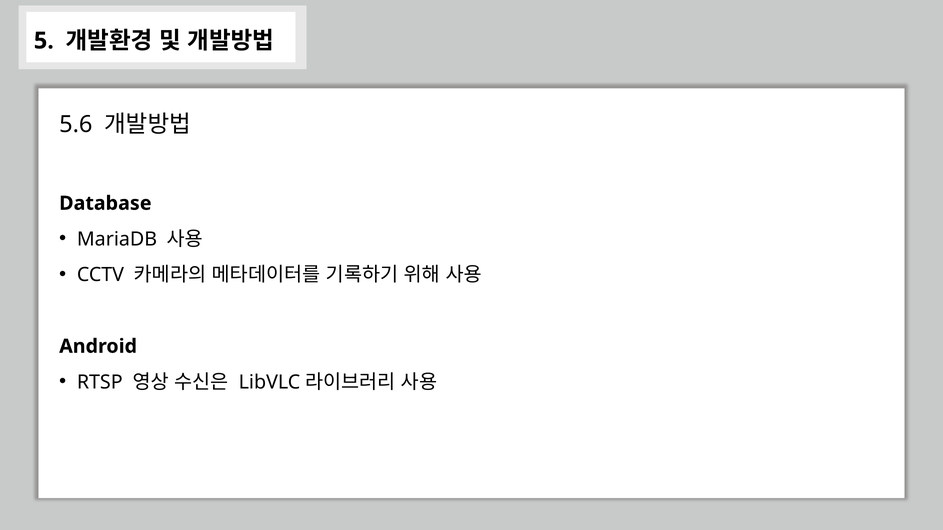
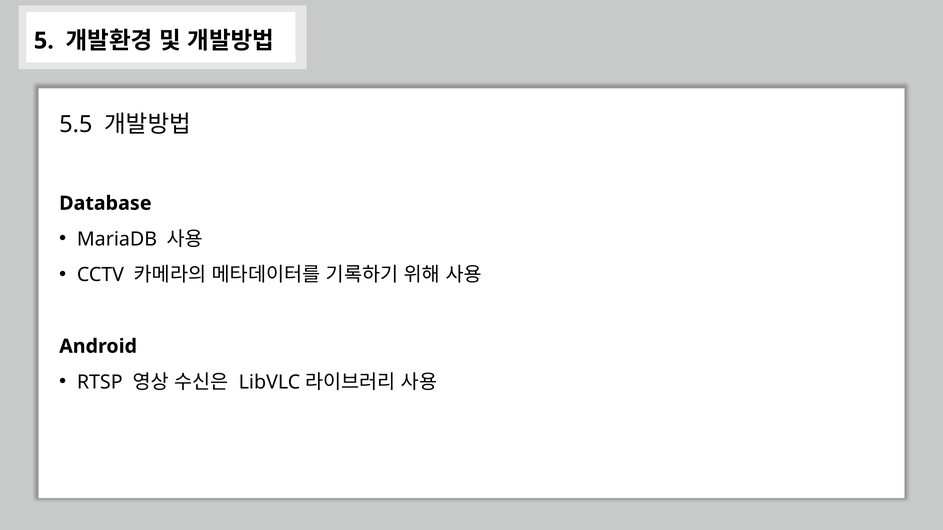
5.6: 5.6 -> 5.5 (76, 125)
